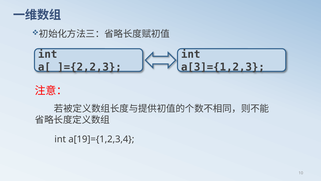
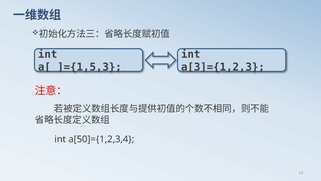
]={2,2,3: ]={2,2,3 -> ]={1,5,3 (90, 67)
a[19]={1,2,3,4: a[19]={1,2,3,4 -> a[50]={1,2,3,4 (101, 139)
